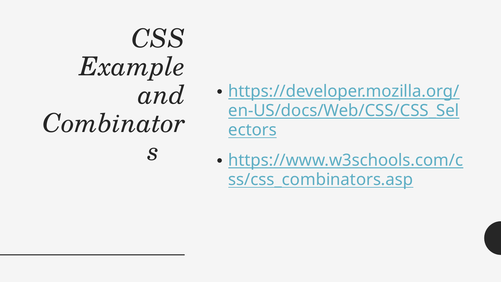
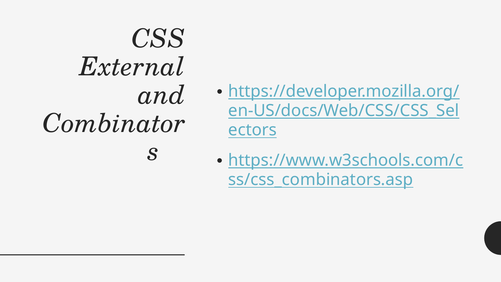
Example: Example -> External (132, 67)
